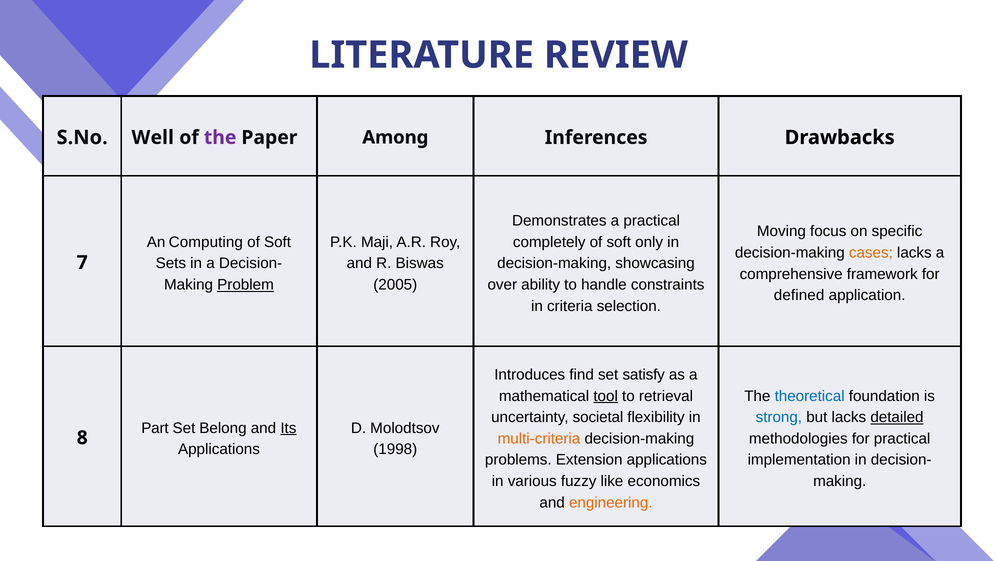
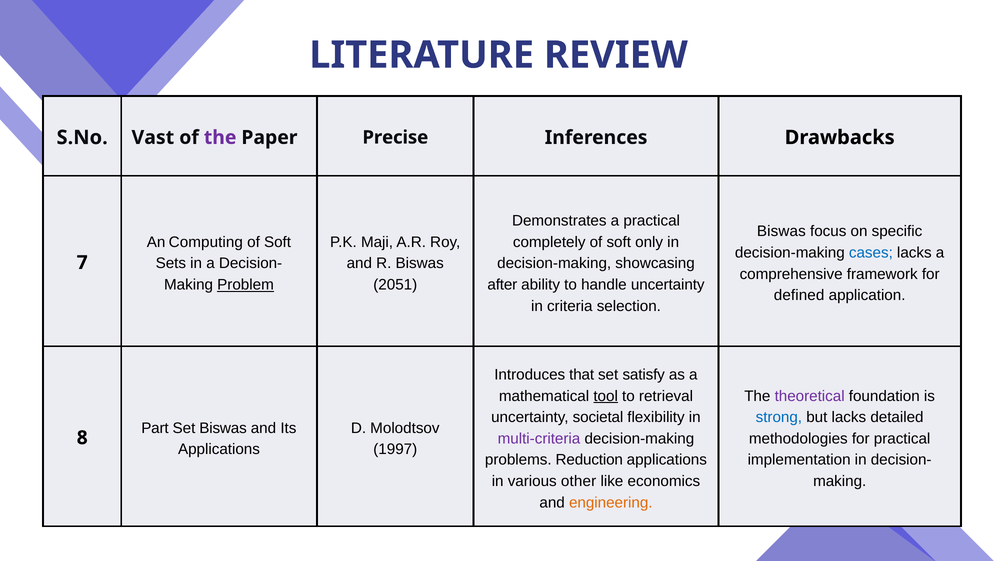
Well: Well -> Vast (153, 137)
Among: Among -> Precise (395, 137)
Moving: Moving -> Biswas (781, 231)
cases colour: orange -> blue (871, 253)
2005: 2005 -> 2051 (395, 285)
over: over -> after (502, 285)
handle constraints: constraints -> uncertainty (668, 285)
find: find -> that (582, 375)
theoretical colour: blue -> purple (810, 396)
detailed underline: present -> none (897, 417)
Set Belong: Belong -> Biswas (223, 428)
Its underline: present -> none (288, 428)
multi-criteria colour: orange -> purple (539, 439)
1998: 1998 -> 1997 (395, 449)
Extension: Extension -> Reduction (589, 460)
fuzzy: fuzzy -> other (579, 481)
